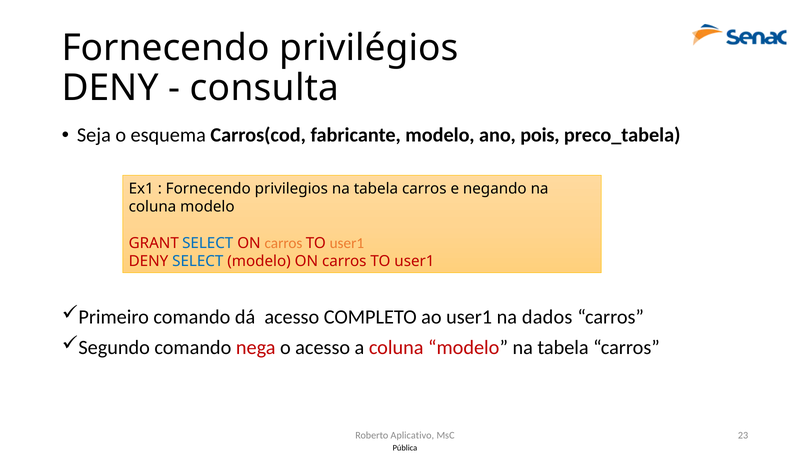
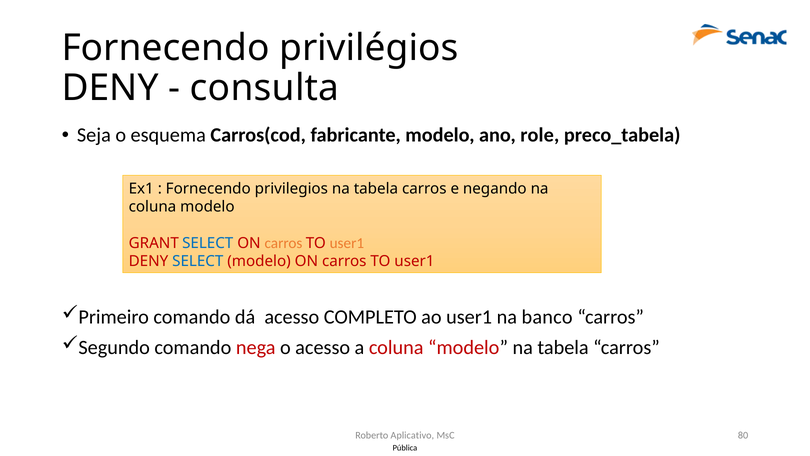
pois: pois -> role (540, 135)
dados: dados -> banco (547, 317)
23: 23 -> 80 (743, 435)
